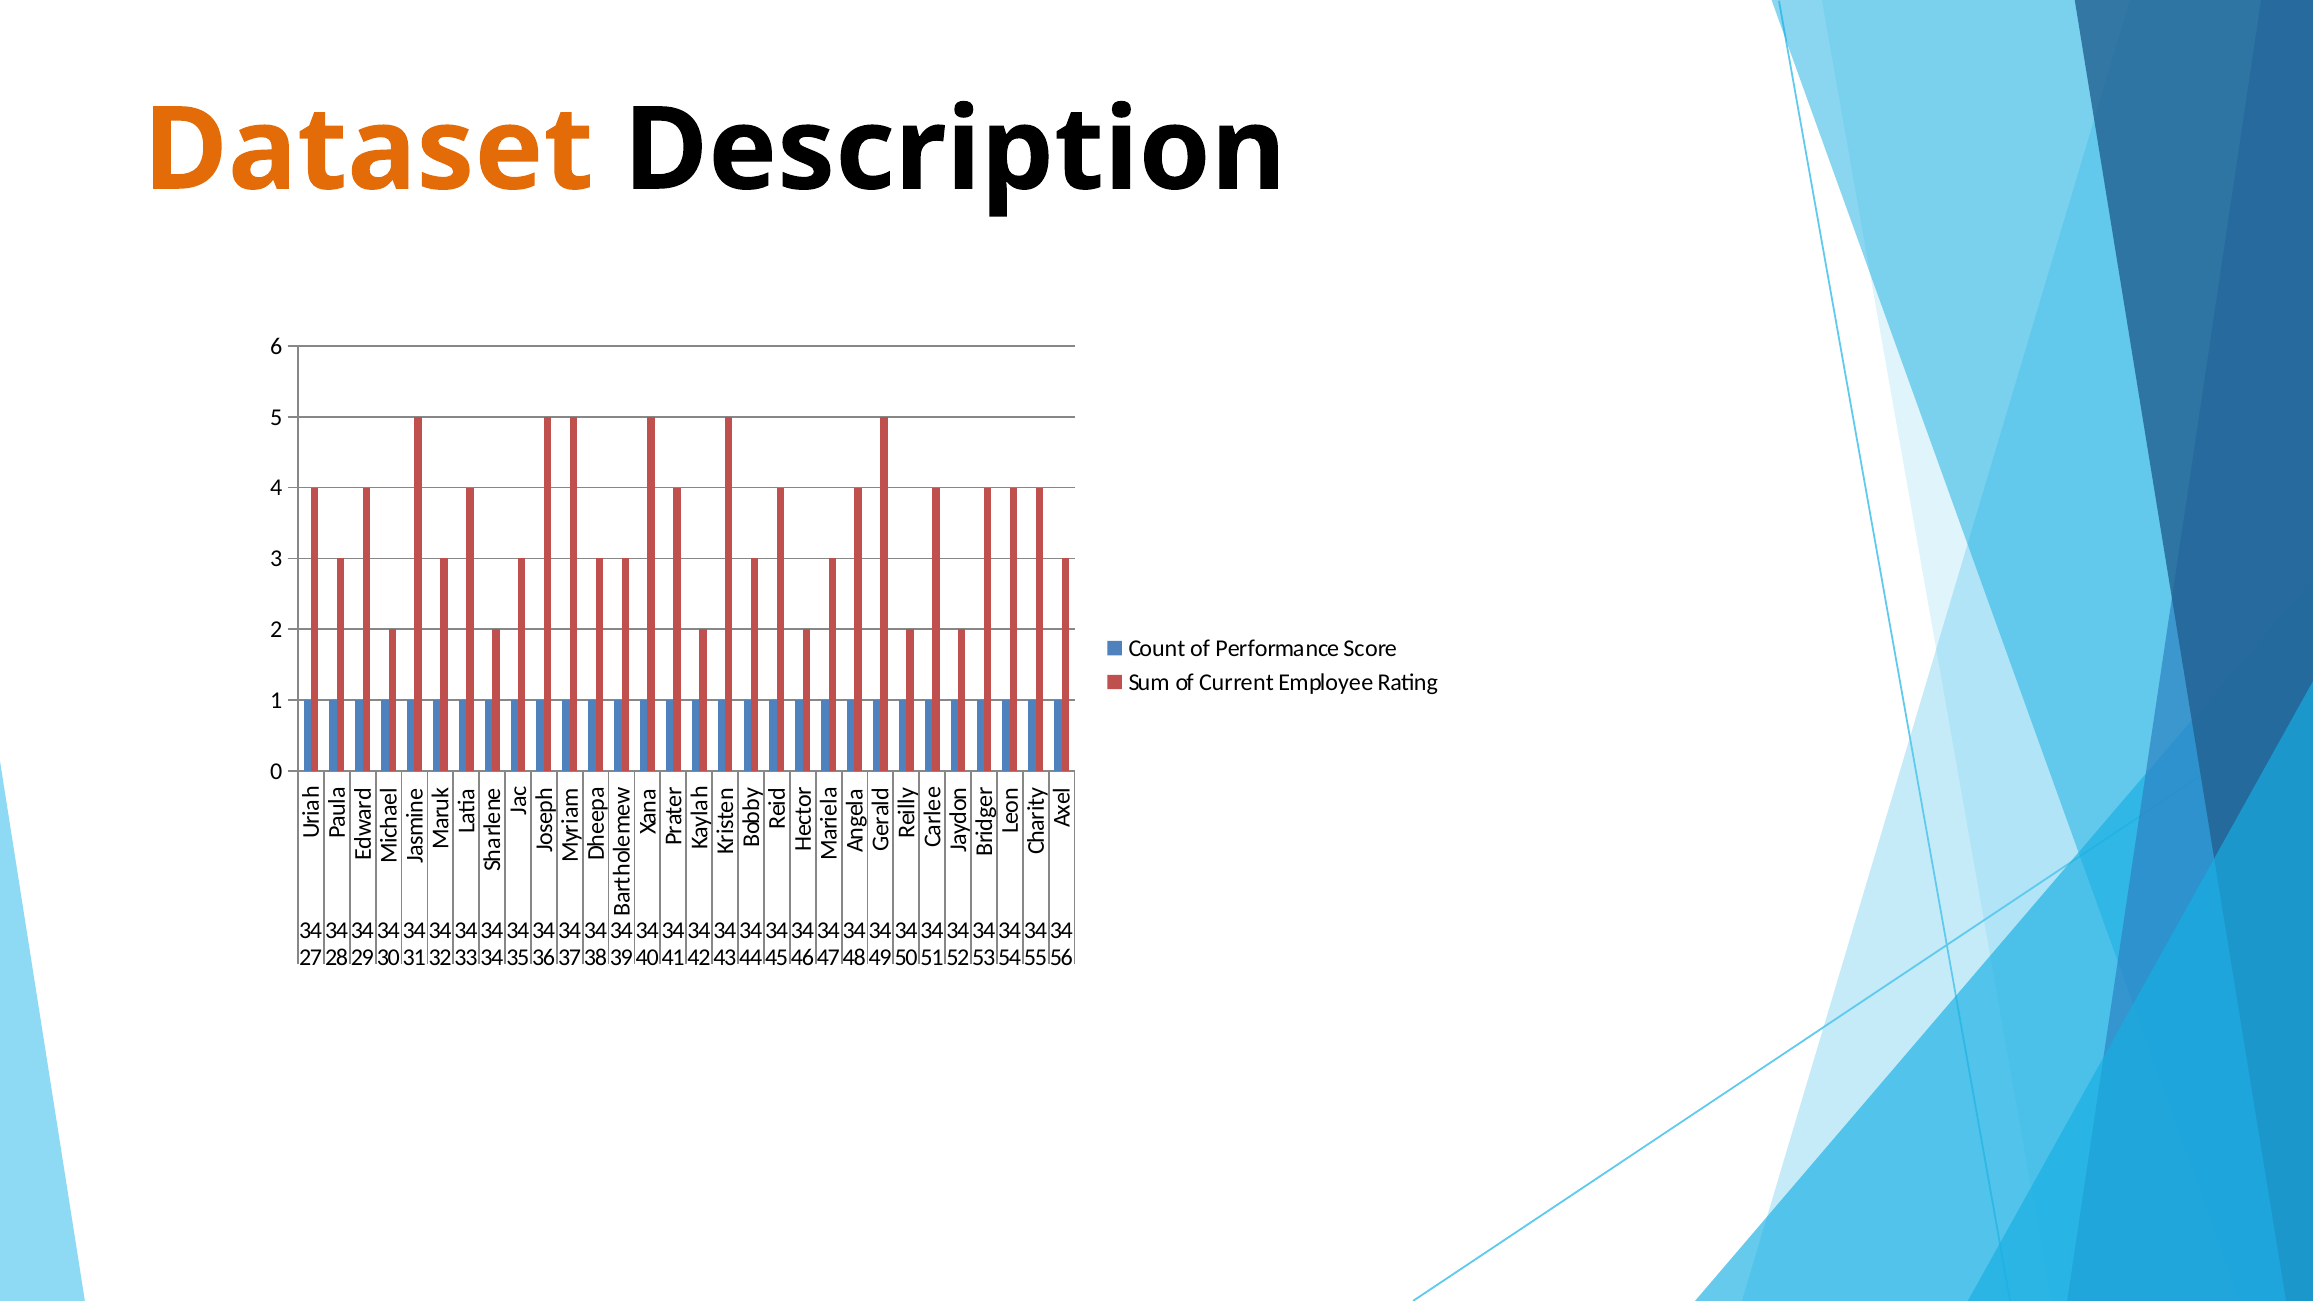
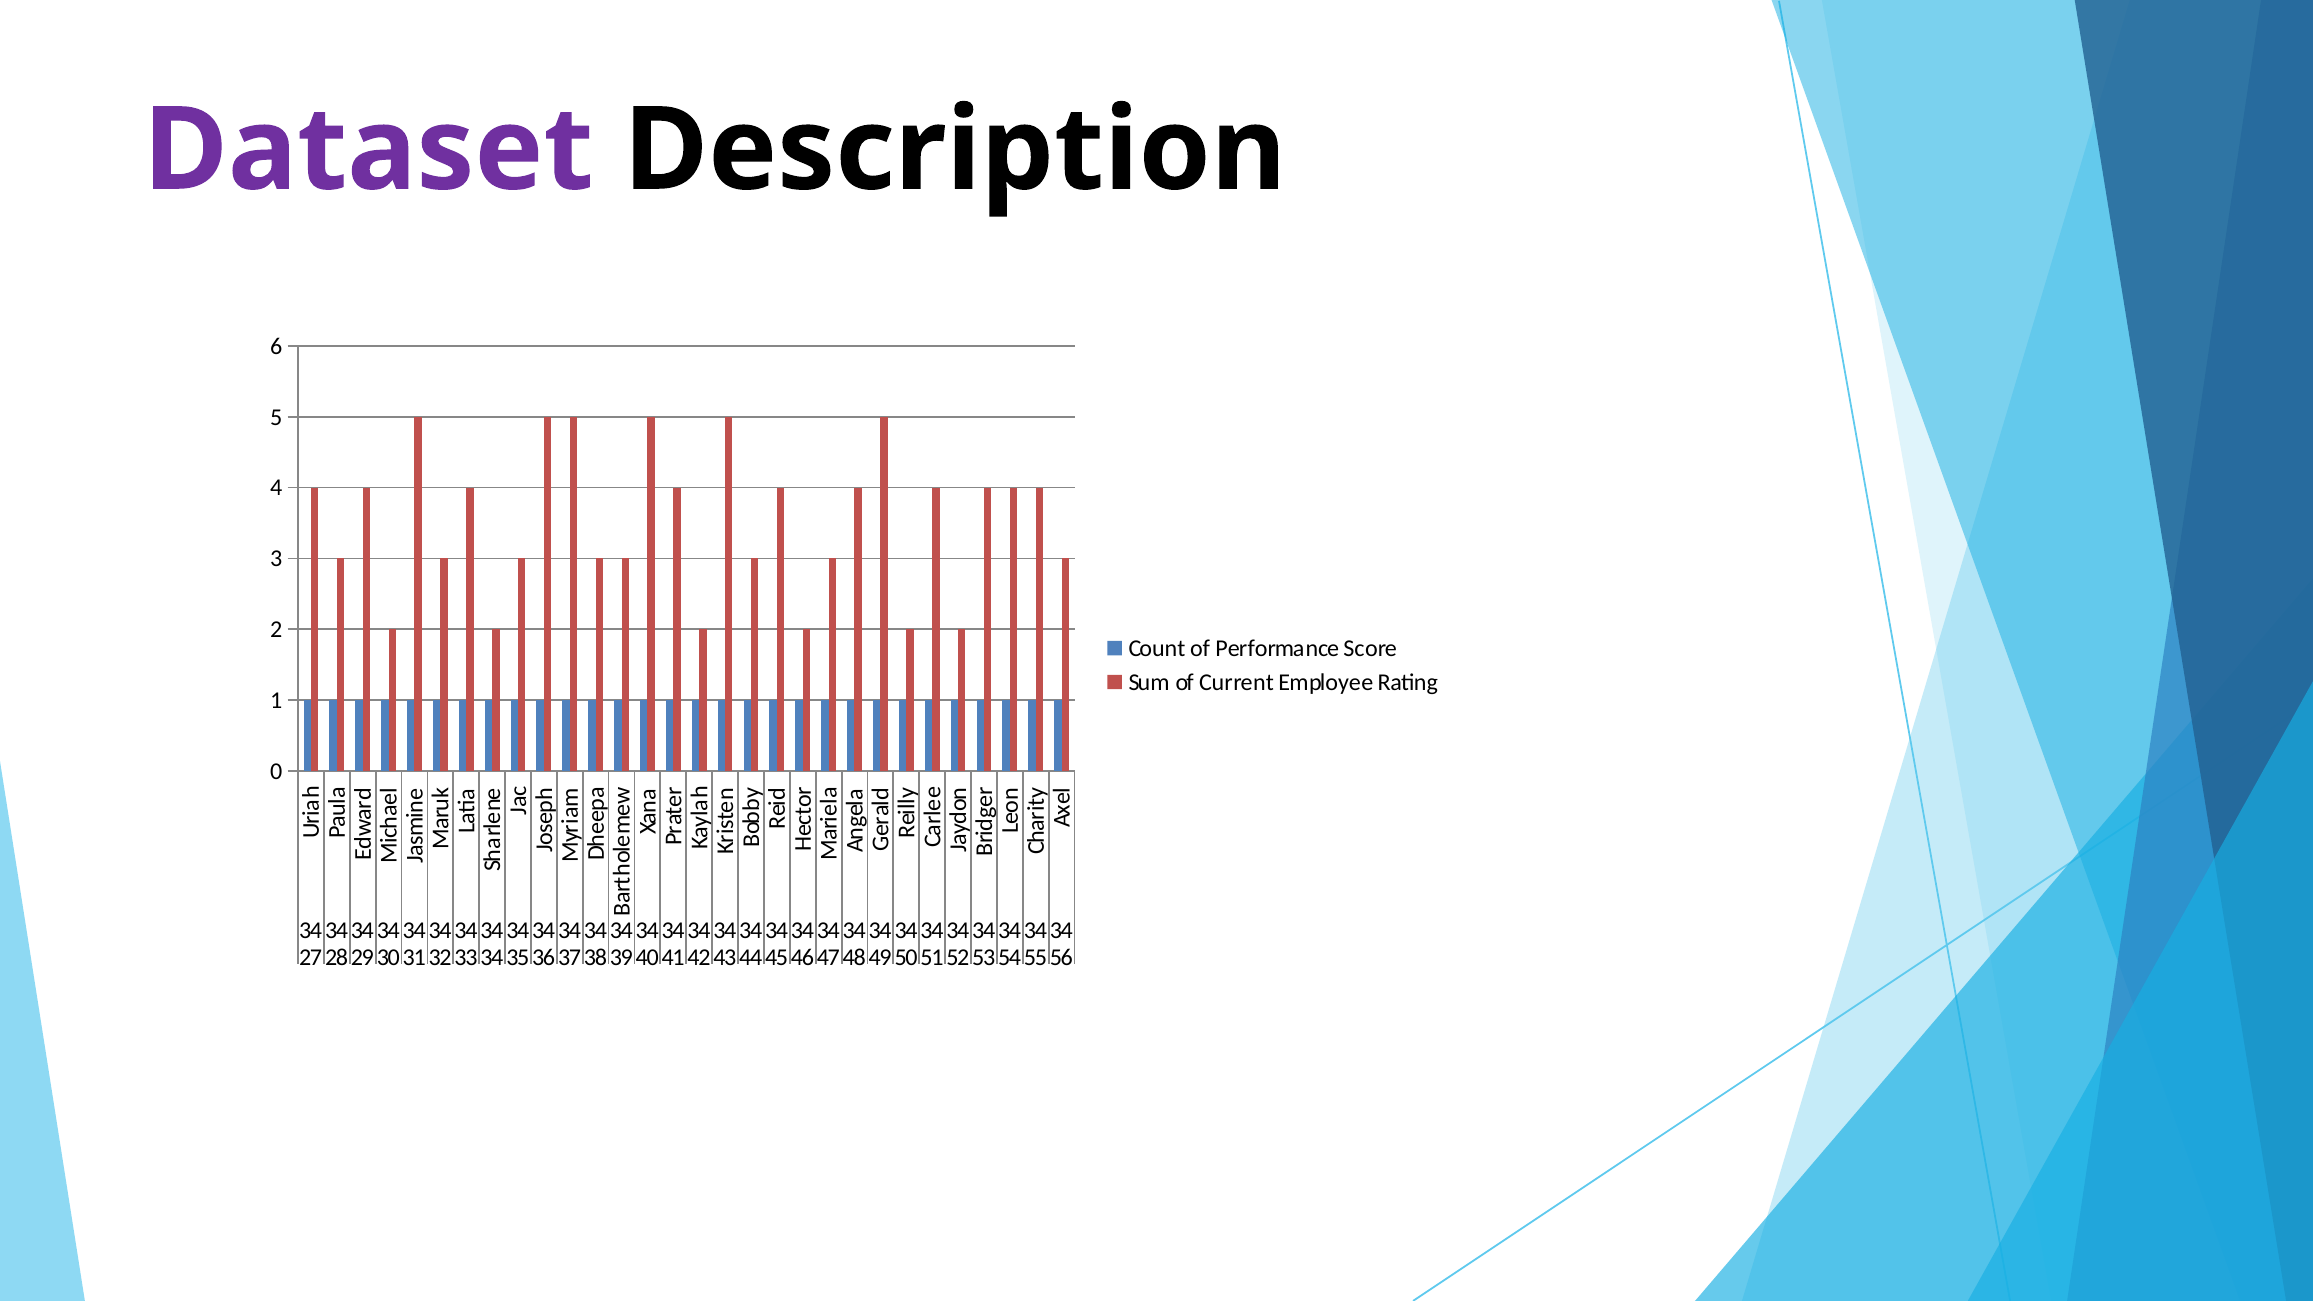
Dataset colour: orange -> purple (368, 151)
